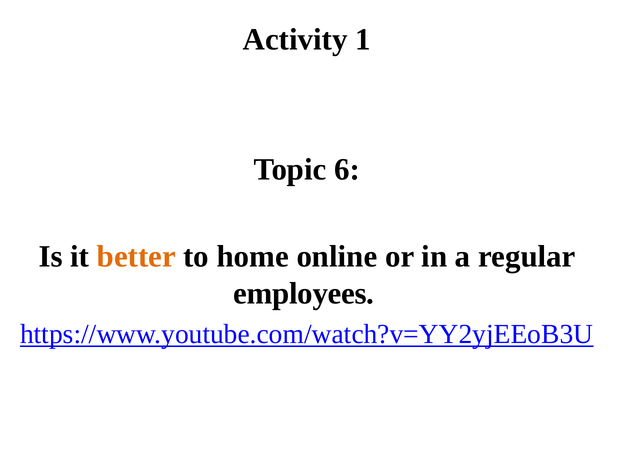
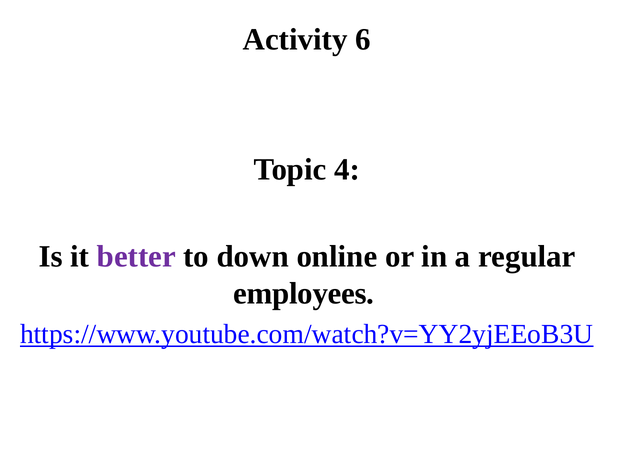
1: 1 -> 6 (363, 39)
6: 6 -> 4 (347, 169)
better colour: orange -> purple (136, 256)
home: home -> down (253, 256)
